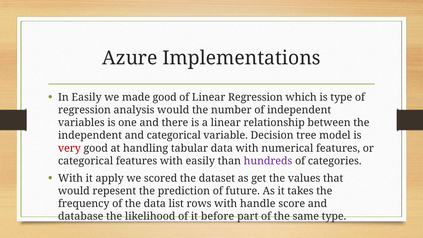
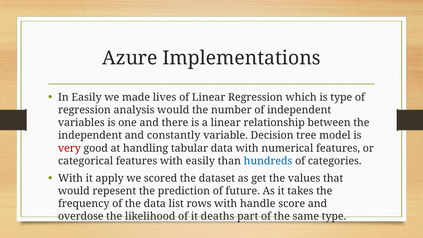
made good: good -> lives (165, 97)
and categorical: categorical -> constantly (174, 135)
hundreds colour: purple -> blue (268, 161)
database: database -> overdose (81, 216)
before: before -> deaths (218, 216)
